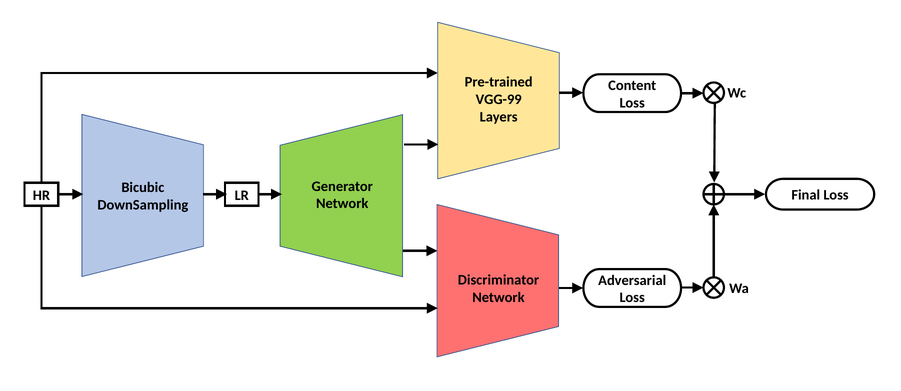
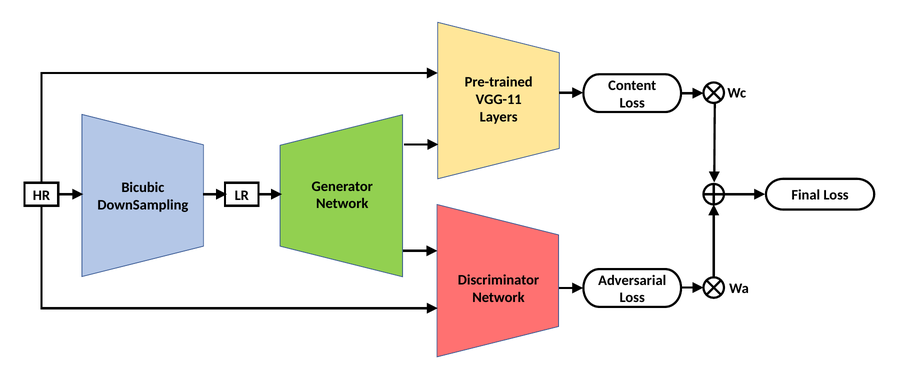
VGG-99: VGG-99 -> VGG-11 (499, 100)
